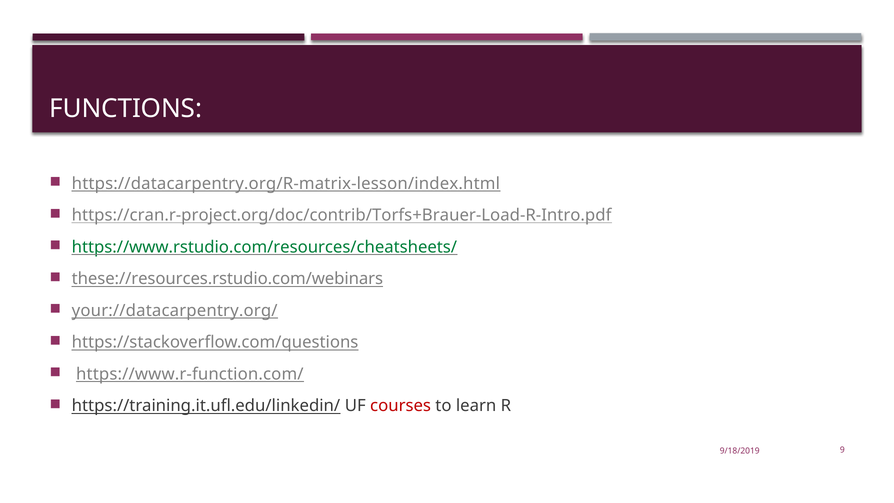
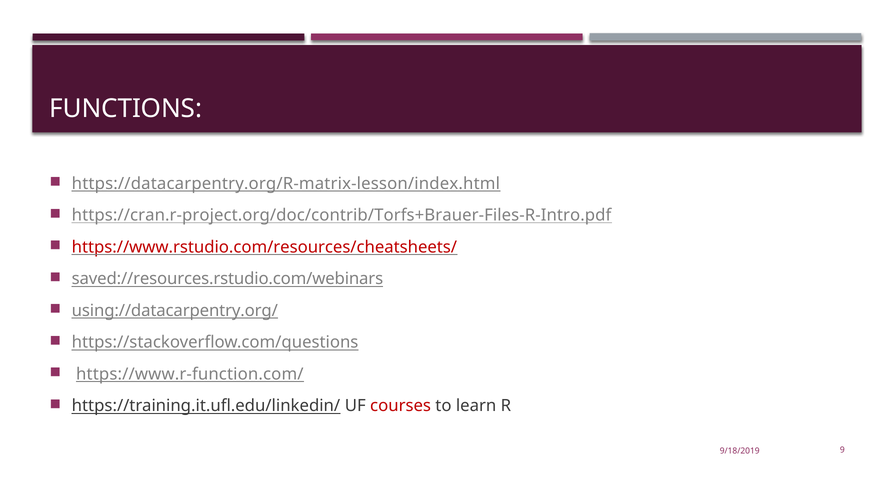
https://cran.r-project.org/doc/contrib/Torfs+Brauer-Load-R-Intro.pdf: https://cran.r-project.org/doc/contrib/Torfs+Brauer-Load-R-Intro.pdf -> https://cran.r-project.org/doc/contrib/Torfs+Brauer-Files-R-Intro.pdf (342, 215)
https://www.rstudio.com/resources/cheatsheets/ colour: green -> red (264, 247)
these://resources.rstudio.com/webinars: these://resources.rstudio.com/webinars -> saved://resources.rstudio.com/webinars (227, 279)
your://datacarpentry.org/: your://datacarpentry.org/ -> using://datacarpentry.org/ (175, 310)
